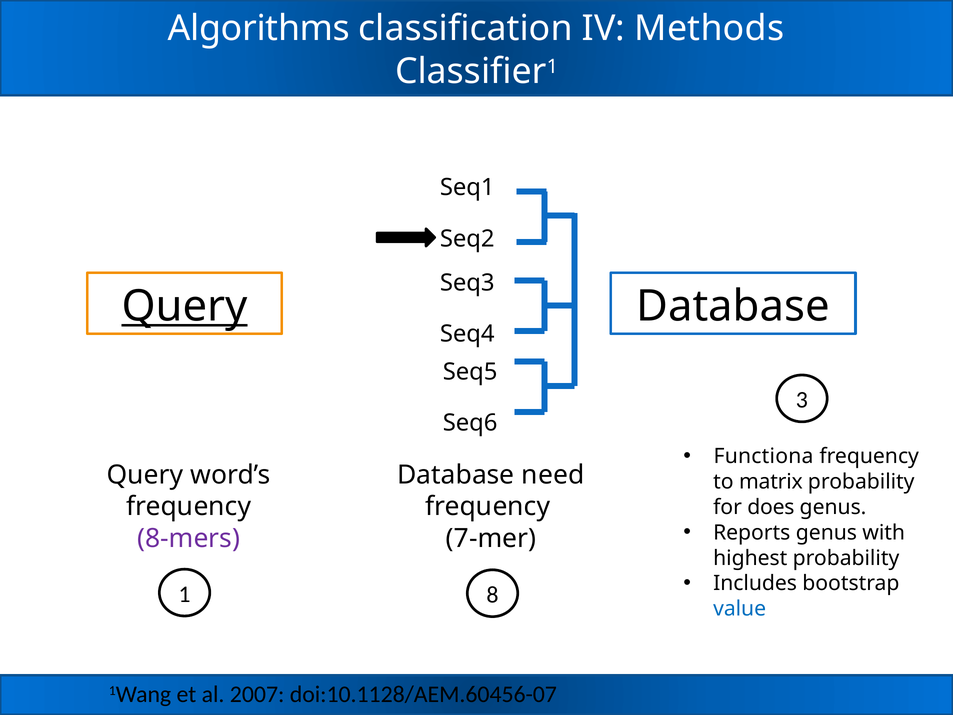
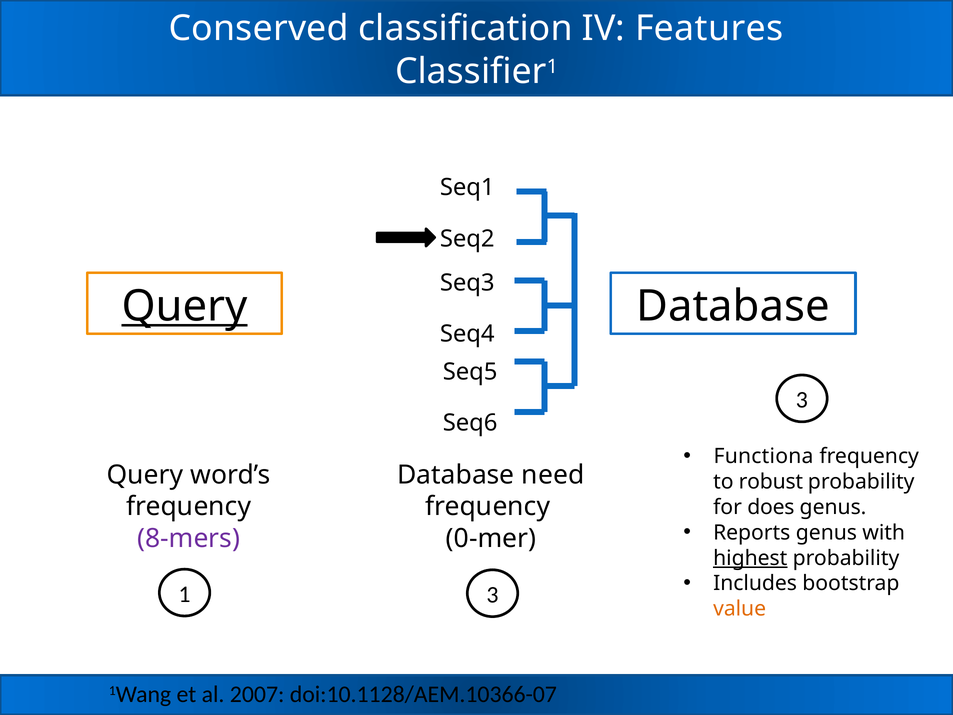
Algorithms: Algorithms -> Conserved (259, 29)
Methods: Methods -> Features (709, 29)
matrix: matrix -> robust (771, 482)
7-mer: 7-mer -> 0-mer (491, 538)
highest underline: none -> present (750, 558)
1 8: 8 -> 3 (492, 595)
value colour: blue -> orange (740, 609)
doi:10.1128/AEM.60456-07: doi:10.1128/AEM.60456-07 -> doi:10.1128/AEM.10366-07 (423, 694)
